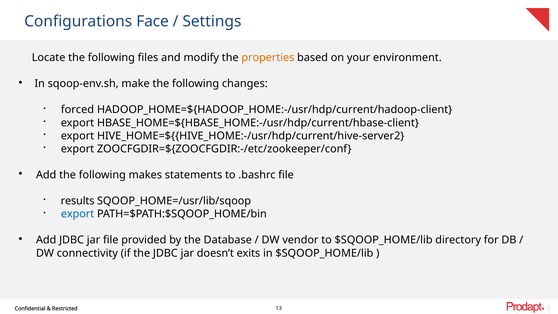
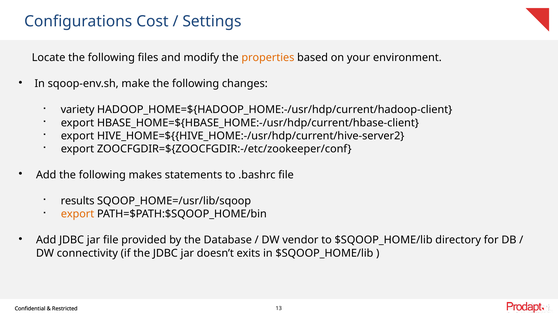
Face: Face -> Cost (152, 22)
forced: forced -> variety (78, 110)
export colour: blue -> orange (78, 214)
